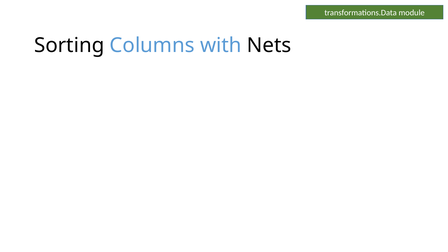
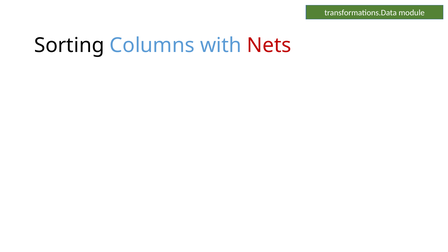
Nets colour: black -> red (269, 46)
